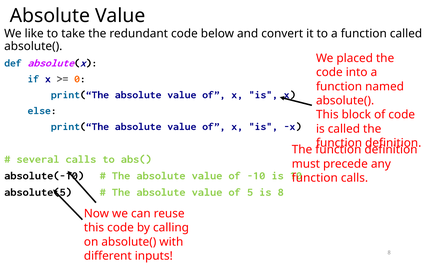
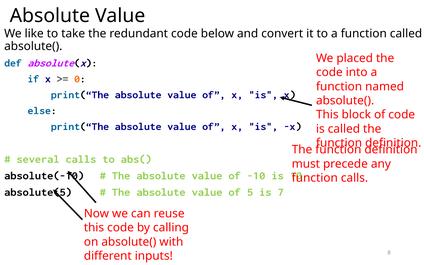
is 8: 8 -> 7 (281, 192)
